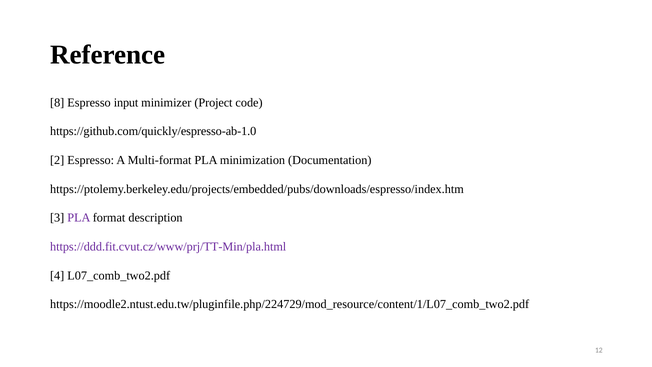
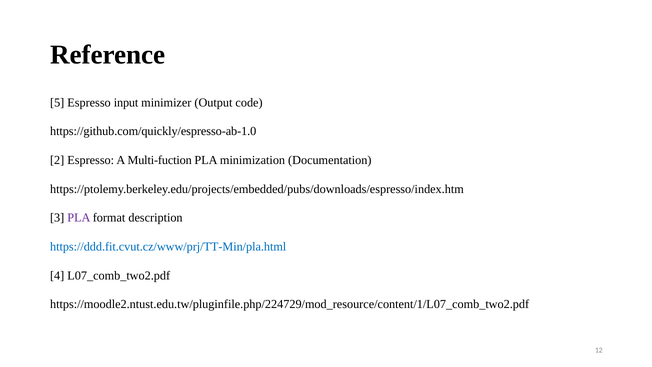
8: 8 -> 5 (57, 102)
Project: Project -> Output (213, 102)
Multi-format: Multi-format -> Multi-fuction (160, 160)
https://ddd.fit.cvut.cz/www/prj/TT-Min/pla.html colour: purple -> blue (168, 246)
